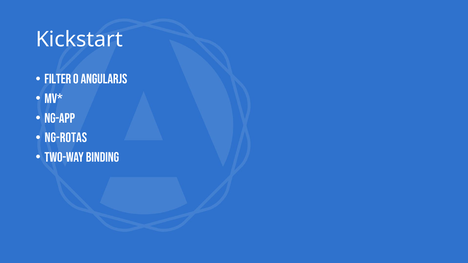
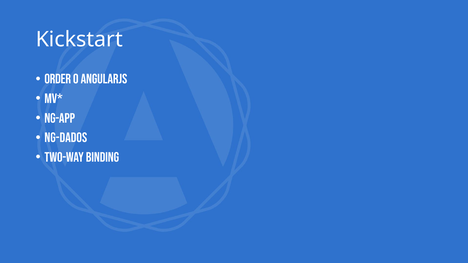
Filter: Filter -> Order (58, 79)
NG-rotas: NG-rotas -> NG-dados (66, 138)
